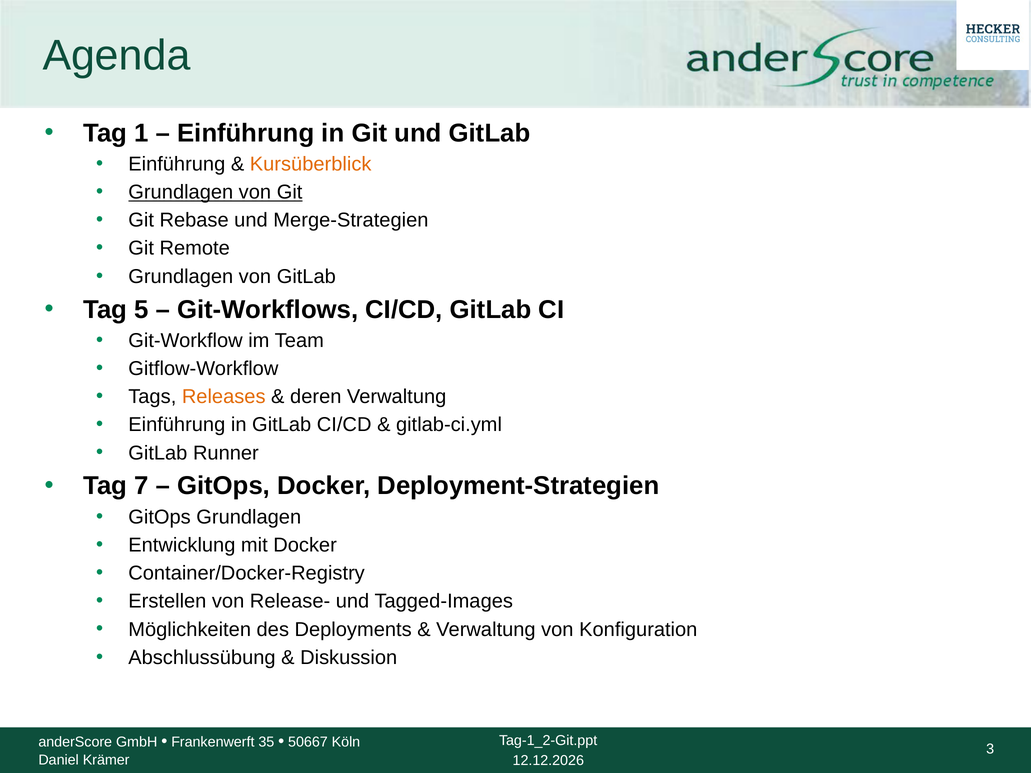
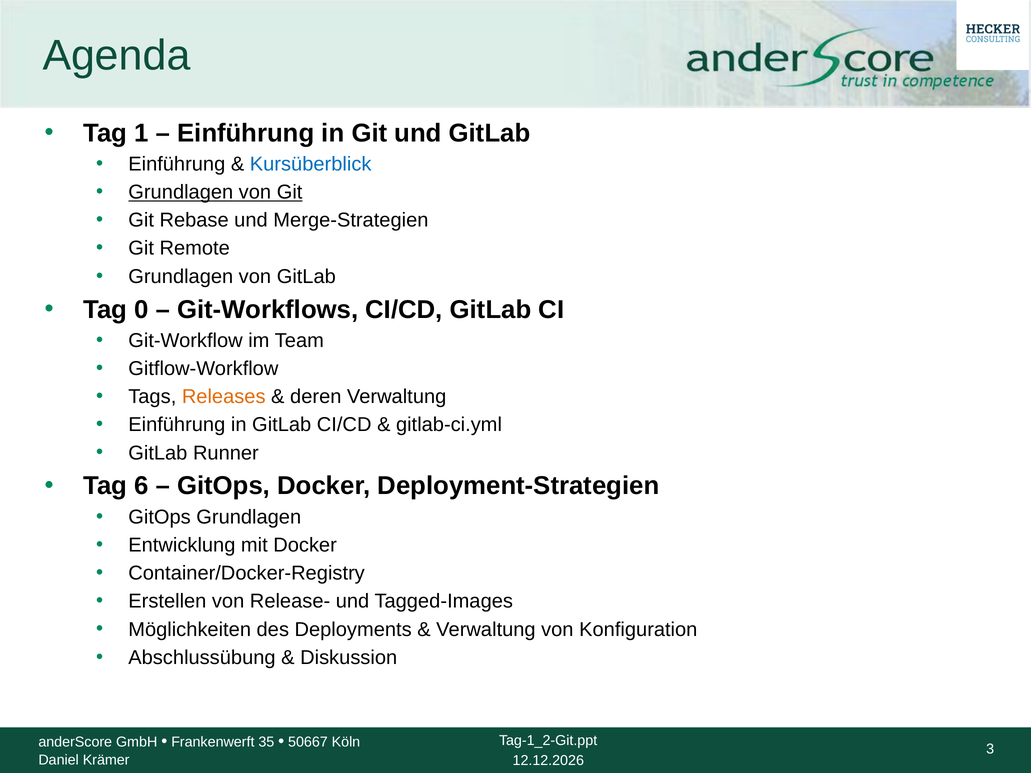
Kursüberblick colour: orange -> blue (311, 164)
5: 5 -> 0 (141, 310)
7: 7 -> 6 (141, 486)
